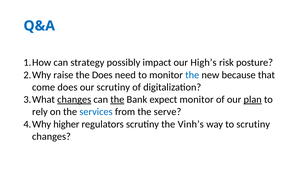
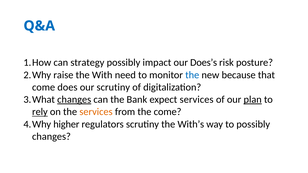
High’s: High’s -> Does’s (204, 63)
the Does: Does -> With (102, 75)
the underline: present -> none (117, 100)
expect monitor: monitor -> services (197, 100)
rely underline: none -> present (40, 112)
services colour: blue -> orange (96, 112)
the serve: serve -> come (168, 112)
Vinh’s: Vinh’s -> With’s (191, 124)
to scrutiny: scrutiny -> possibly (253, 124)
